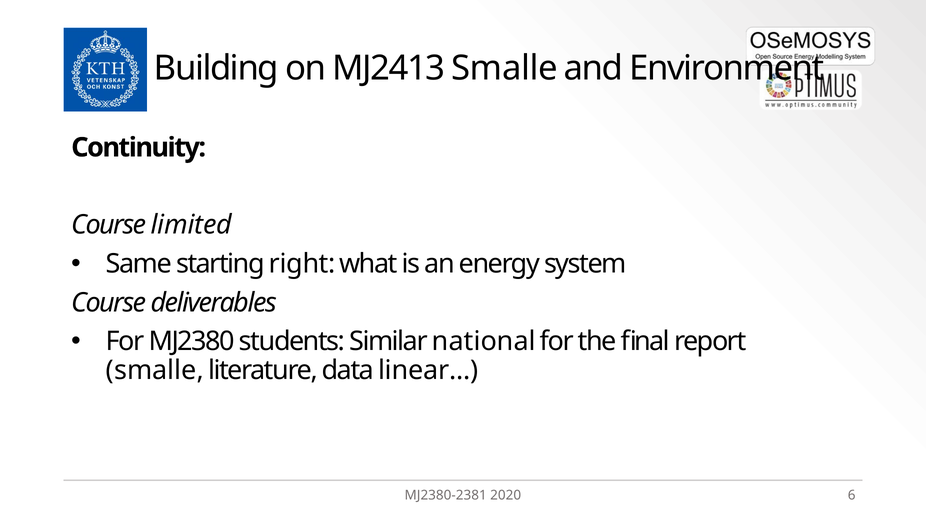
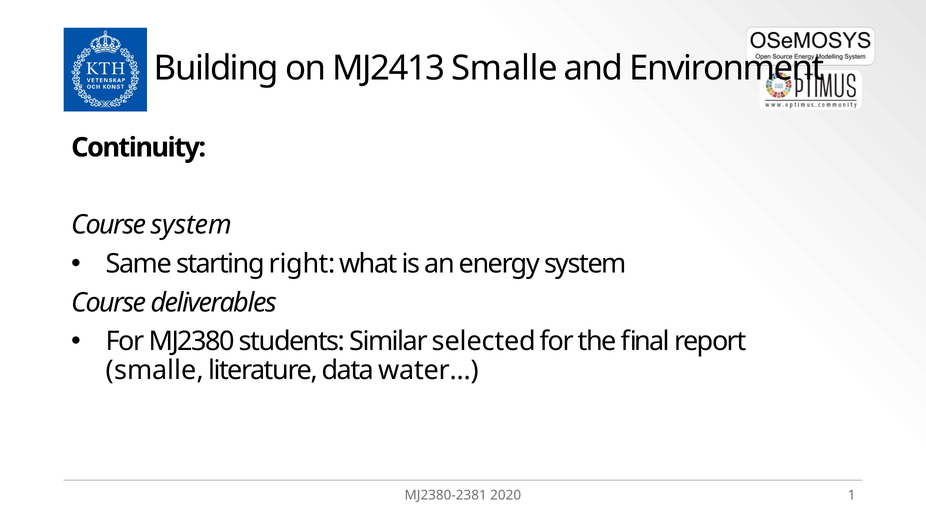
Course limited: limited -> system (191, 225)
national: national -> selected (484, 341)
linear: linear -> water (428, 370)
6: 6 -> 1 (852, 495)
